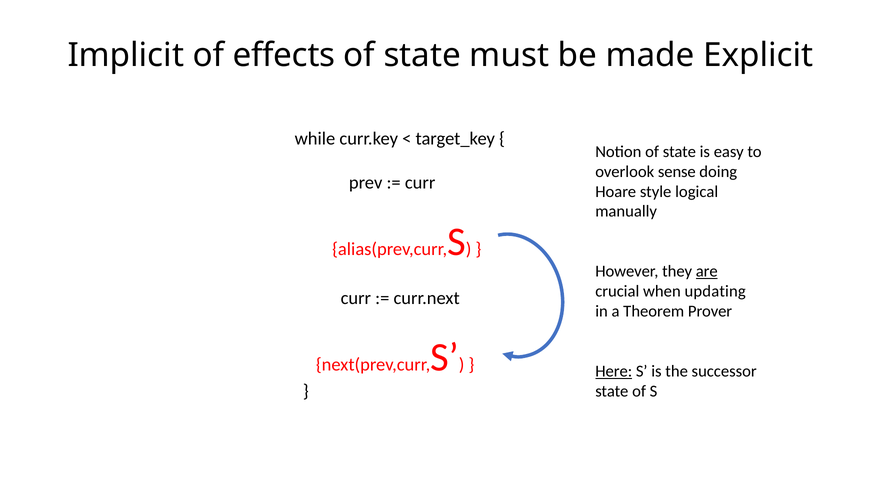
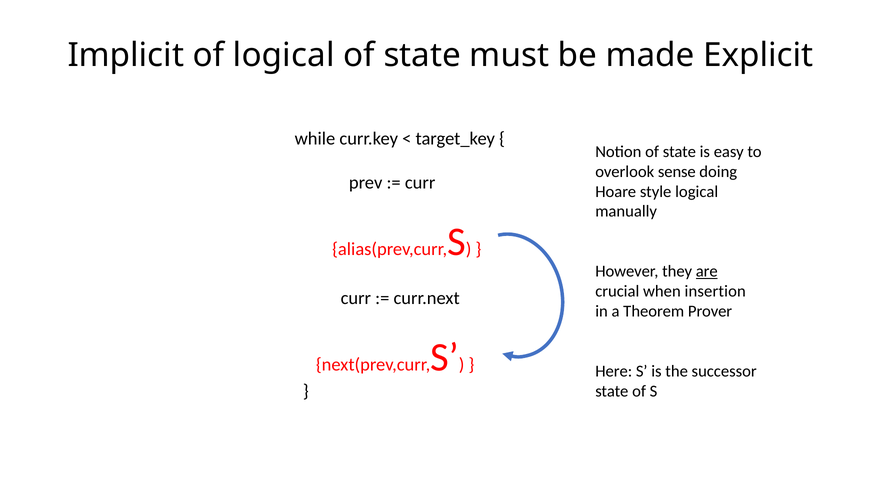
of effects: effects -> logical (284, 55)
updating: updating -> insertion (715, 291)
Here underline: present -> none (614, 371)
